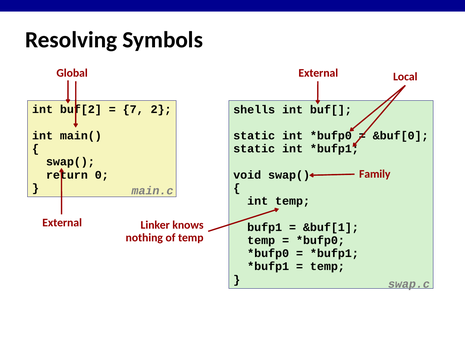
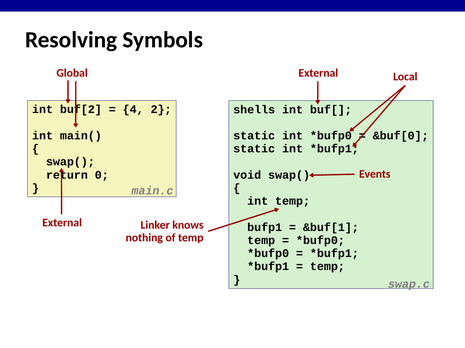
7: 7 -> 4 (133, 110)
Family: Family -> Events (375, 174)
